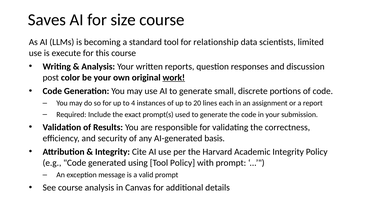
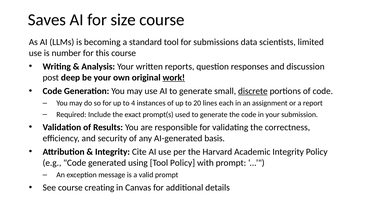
relationship: relationship -> submissions (216, 42)
execute: execute -> number (66, 53)
color: color -> deep (70, 77)
discrete underline: none -> present (253, 91)
course analysis: analysis -> creating (99, 187)
